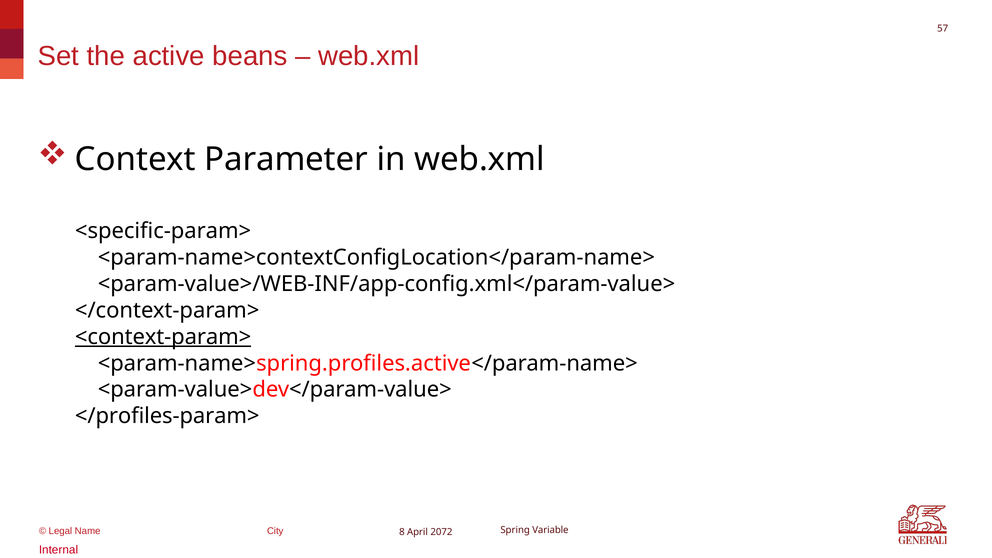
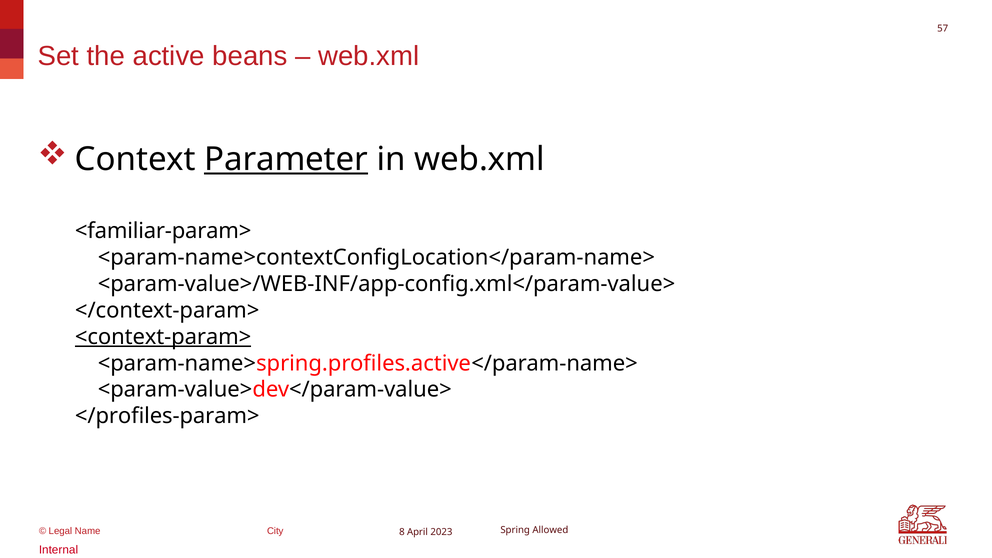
Parameter underline: none -> present (286, 159)
<specific-param>: <specific-param> -> <familiar-param> (163, 231)
Variable: Variable -> Allowed (550, 530)
2072: 2072 -> 2023 (441, 532)
